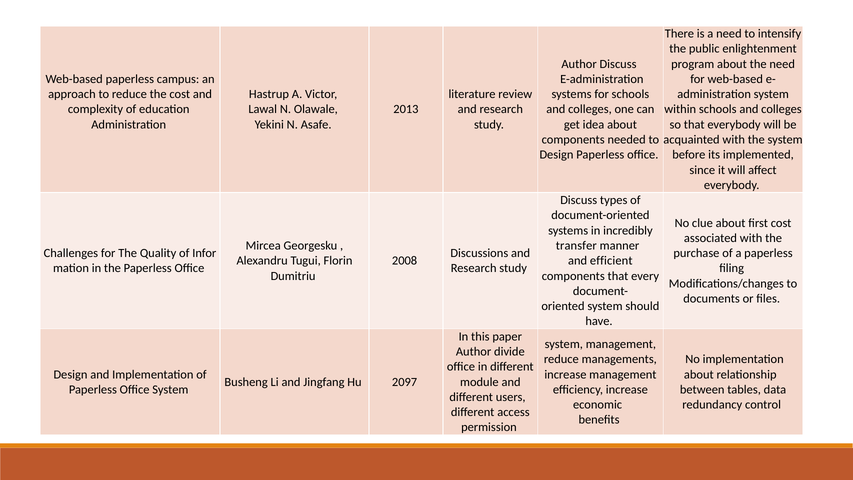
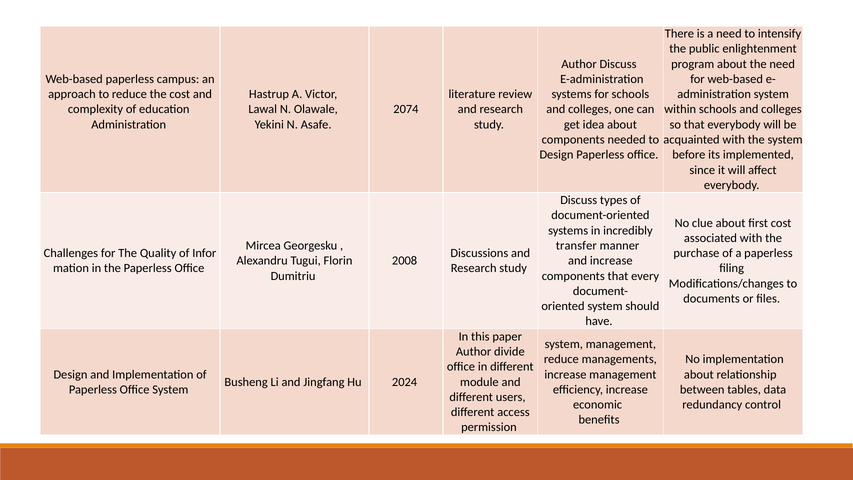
2013: 2013 -> 2074 (406, 109)
and efficient: efficient -> increase (611, 261)
2097: 2097 -> 2024 (405, 382)
